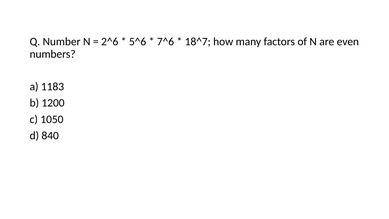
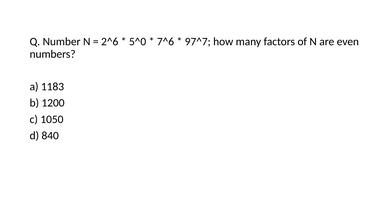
5^6: 5^6 -> 5^0 (138, 42)
18^7: 18^7 -> 97^7 (198, 42)
